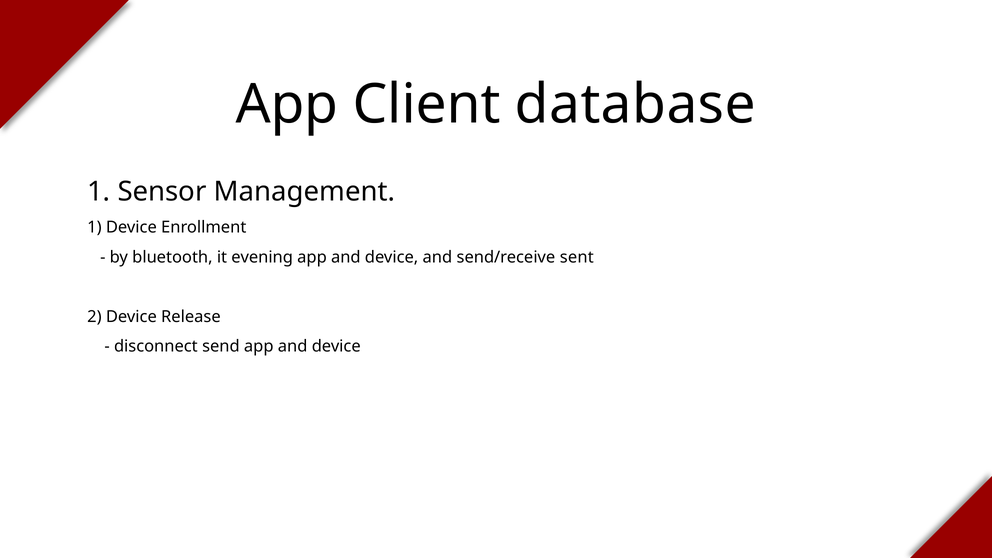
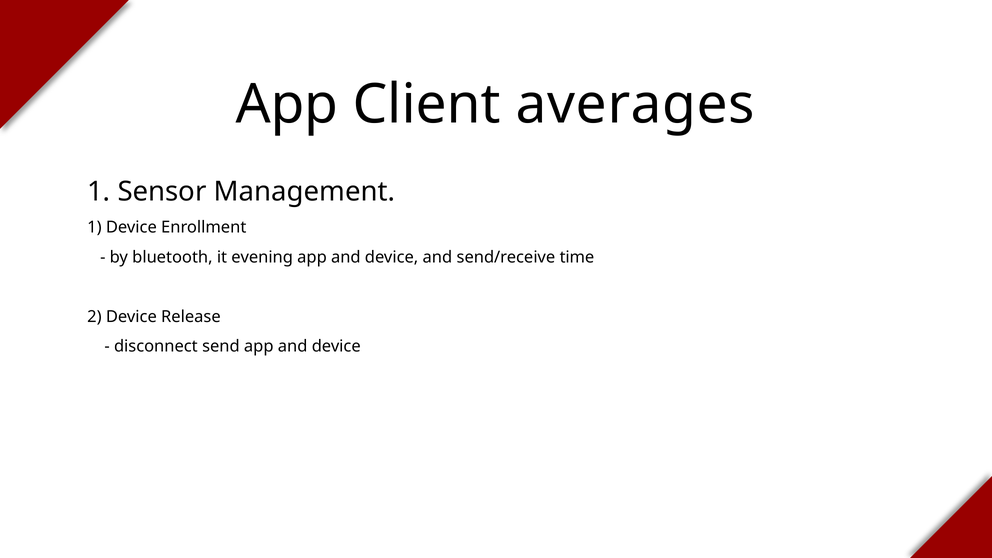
database: database -> averages (635, 105)
sent: sent -> time (577, 257)
